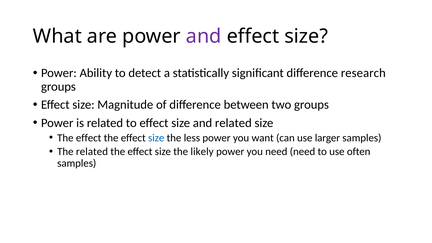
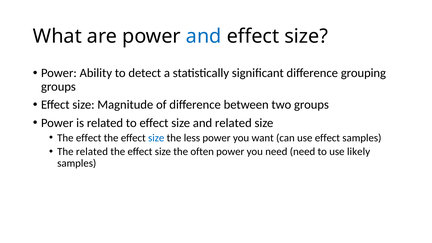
and colour: purple -> blue (204, 36)
research: research -> grouping (363, 73)
use larger: larger -> effect (327, 138)
likely: likely -> often (202, 152)
often: often -> likely (359, 152)
